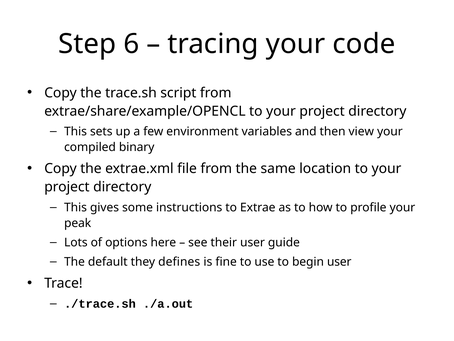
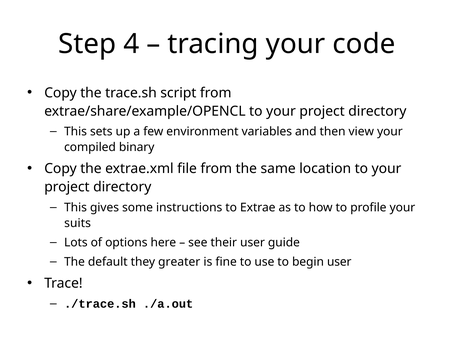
6: 6 -> 4 (131, 44)
peak: peak -> suits (78, 223)
defines: defines -> greater (179, 262)
